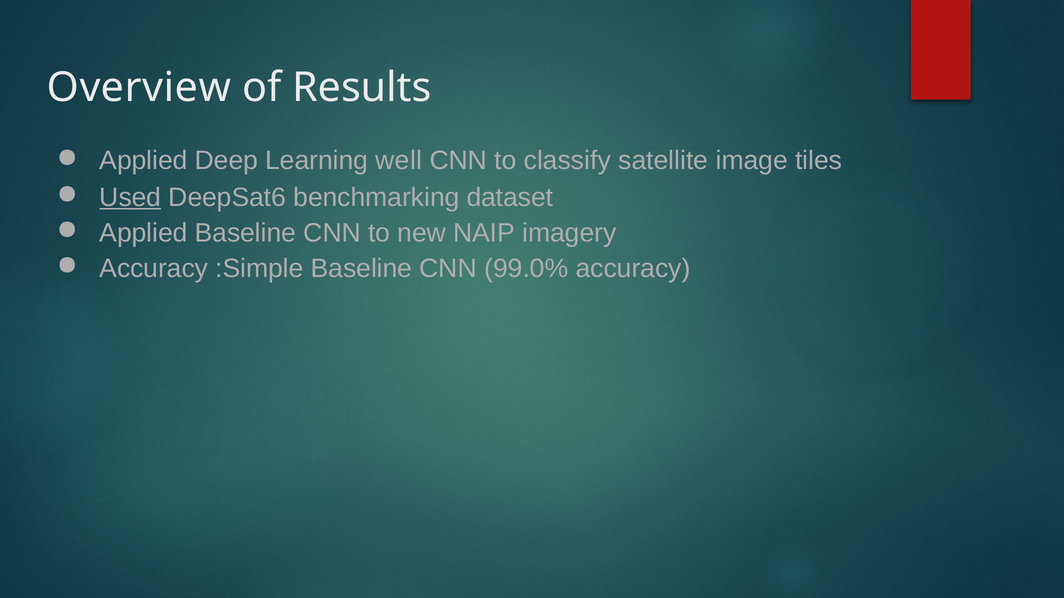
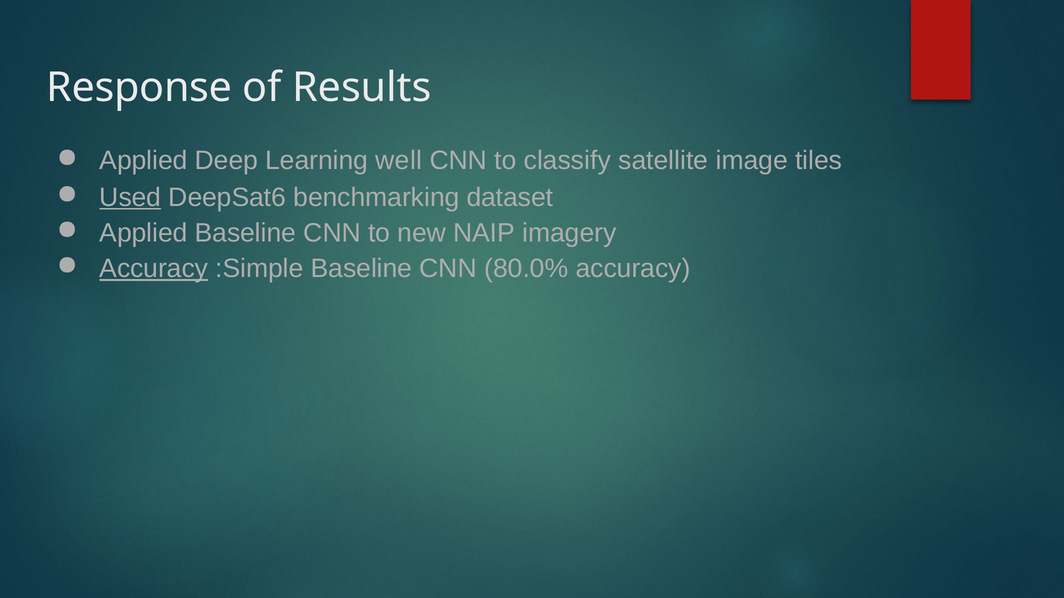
Overview: Overview -> Response (139, 88)
Accuracy underline: none -> present (154, 269)
99.0%: 99.0% -> 80.0% (526, 269)
